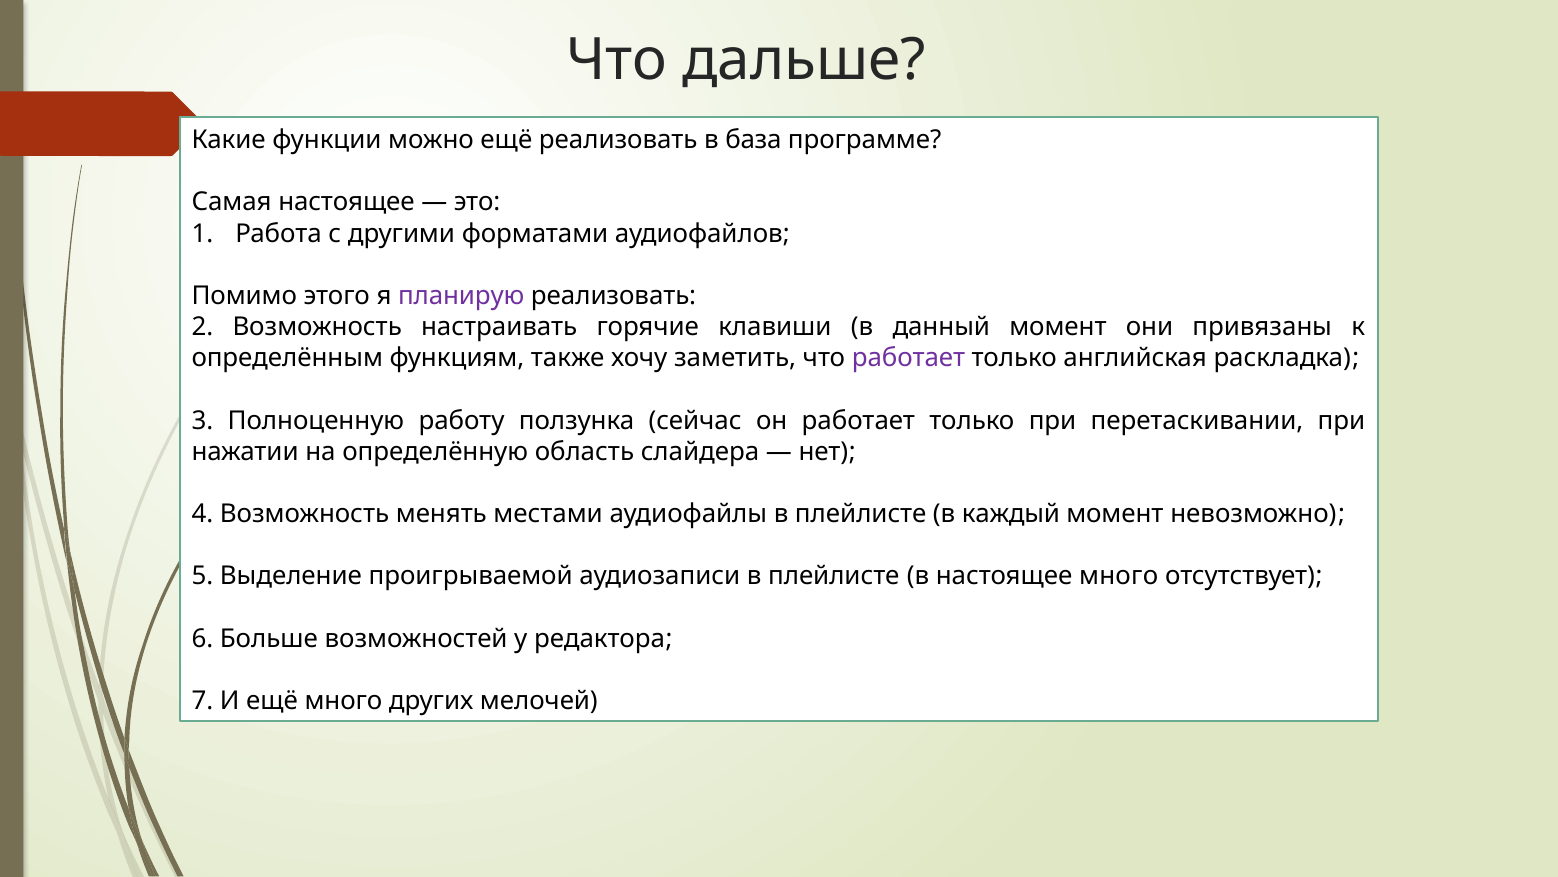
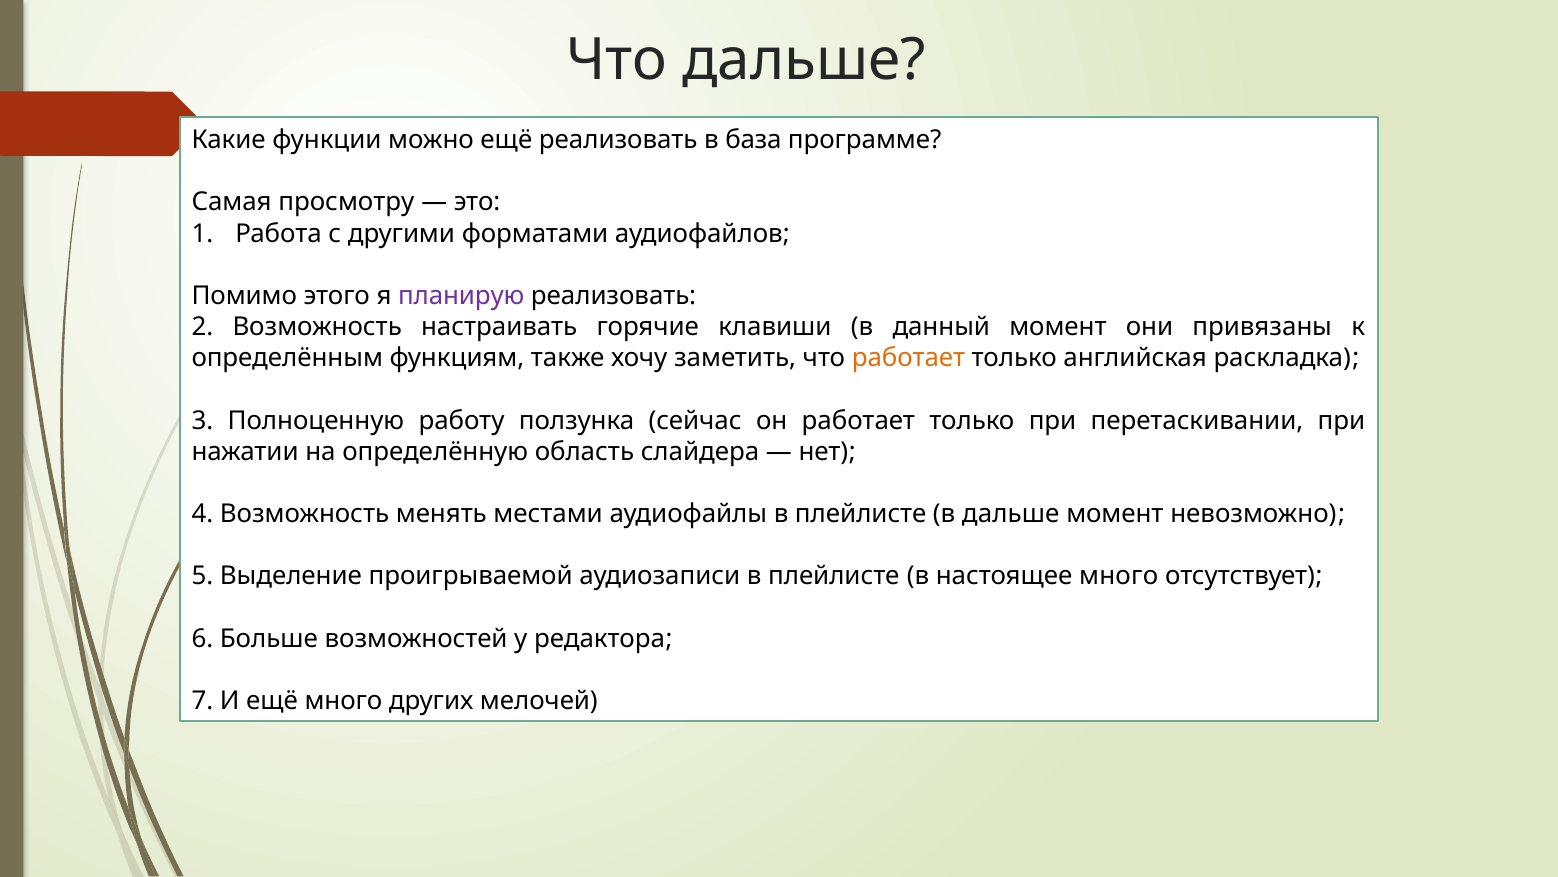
Самая настоящее: настоящее -> просмотру (346, 202)
работает colour: purple -> orange (909, 358)
в каждый: каждый -> дальше (1011, 514)
